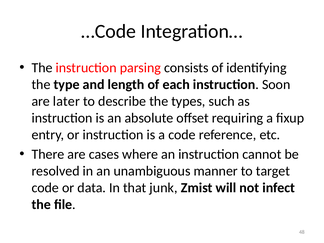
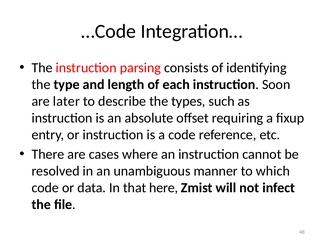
target: target -> which (273, 171)
junk: junk -> here (164, 188)
